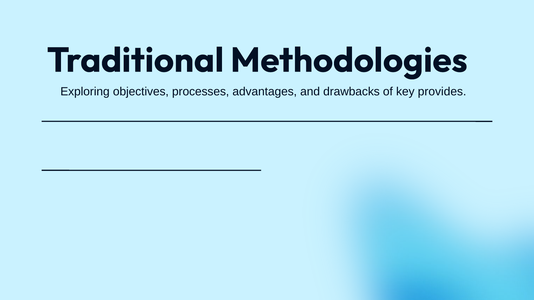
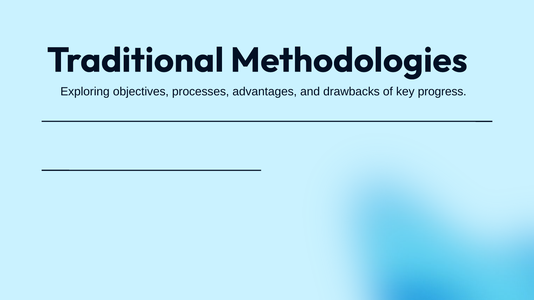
provides: provides -> progress (442, 92)
